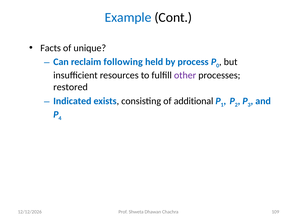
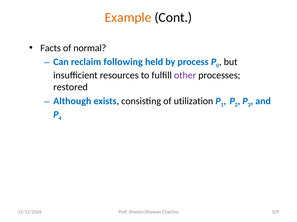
Example colour: blue -> orange (128, 18)
unique: unique -> normal (90, 48)
Indicated: Indicated -> Although (72, 101)
additional: additional -> utilization (193, 101)
